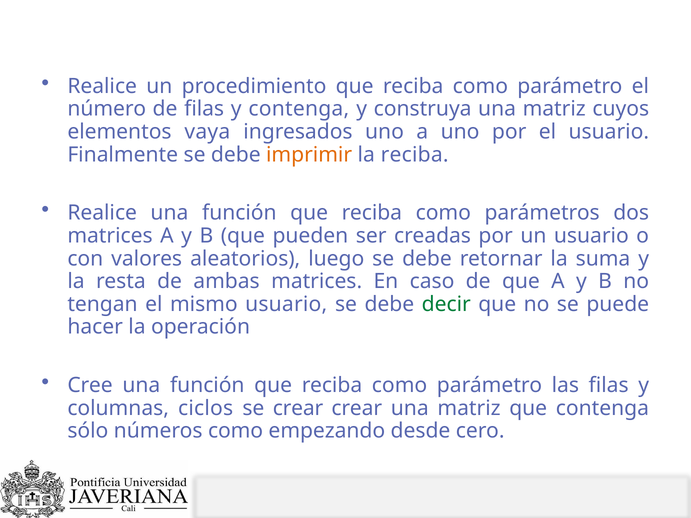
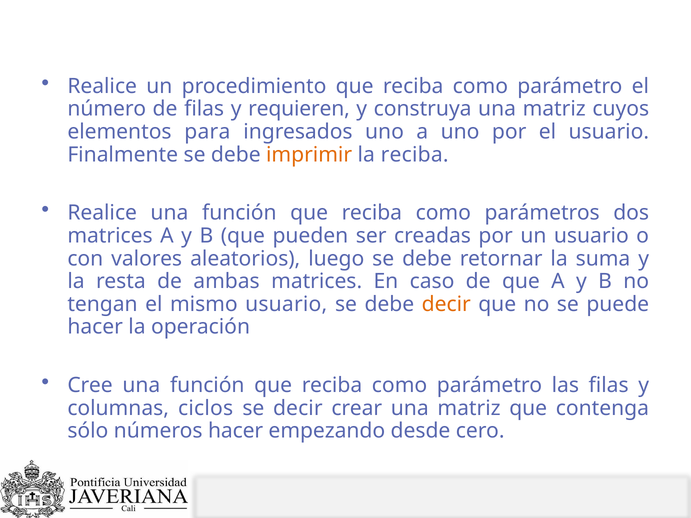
y contenga: contenga -> requieren (299, 109)
vaya: vaya -> para (207, 132)
decir colour: green -> orange (446, 304)
se crear: crear -> decir (298, 408)
números como: como -> hacer (236, 431)
